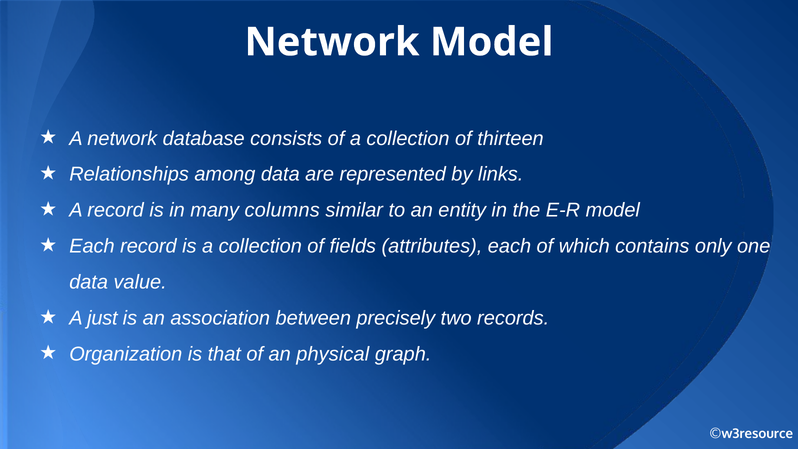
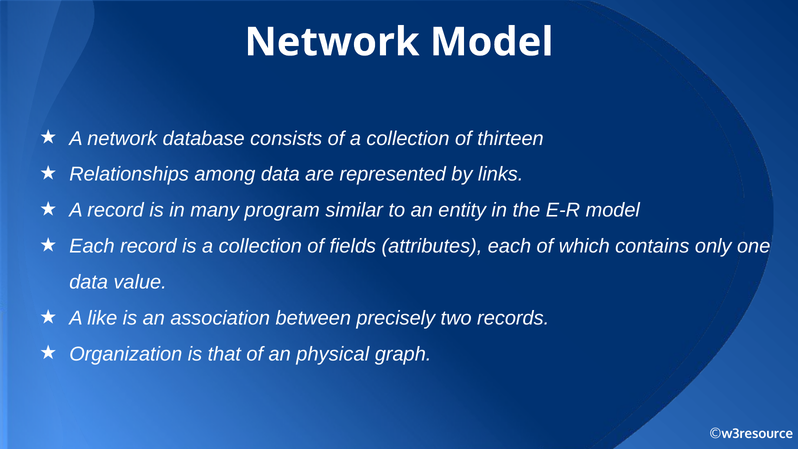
columns: columns -> program (282, 210)
just: just -> like (102, 318)
